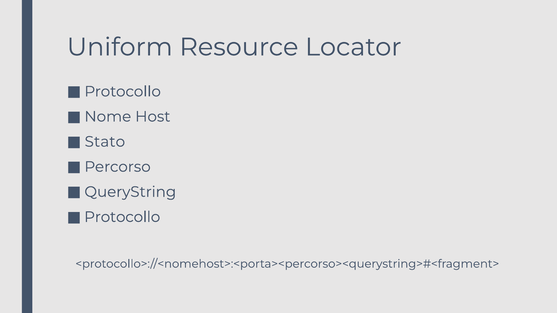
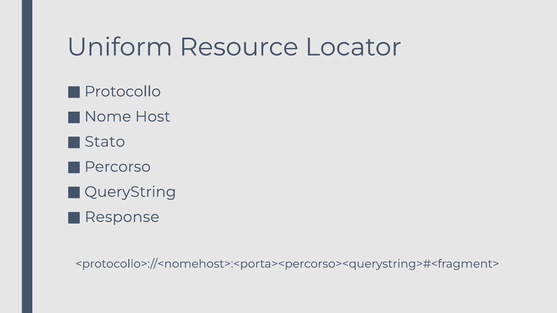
Protocollo: Protocollo -> Response (122, 217)
